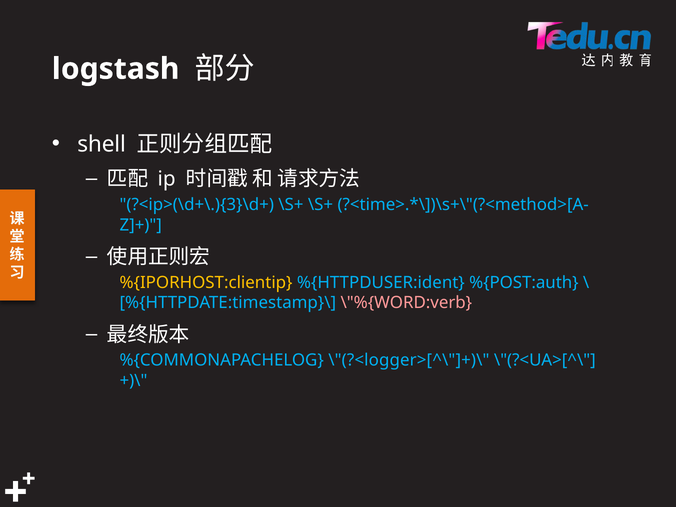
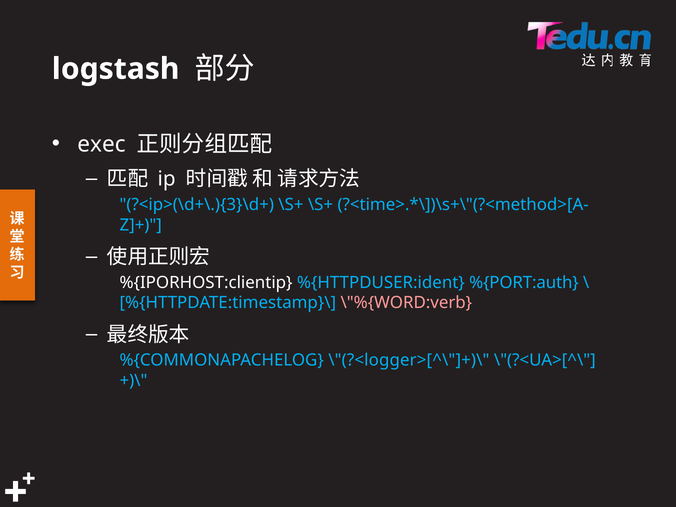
shell: shell -> exec (101, 144)
%{IPORHOST:clientip colour: yellow -> white (206, 283)
%{POST:auth: %{POST:auth -> %{PORT:auth (524, 283)
